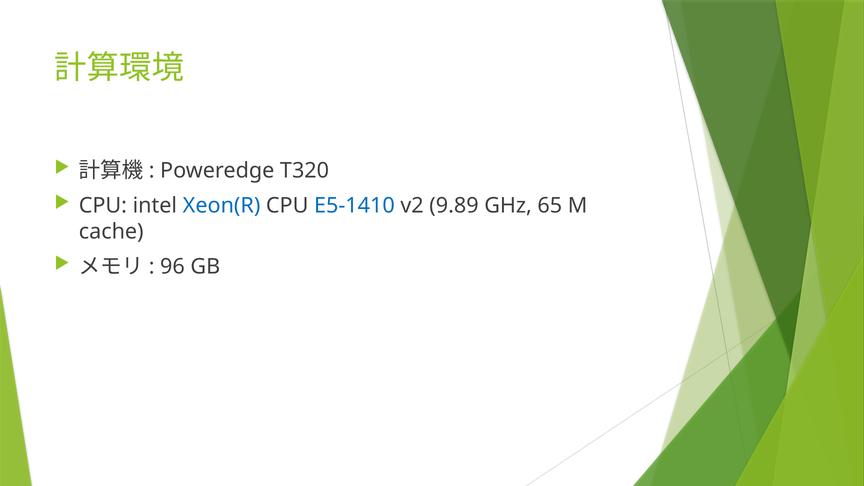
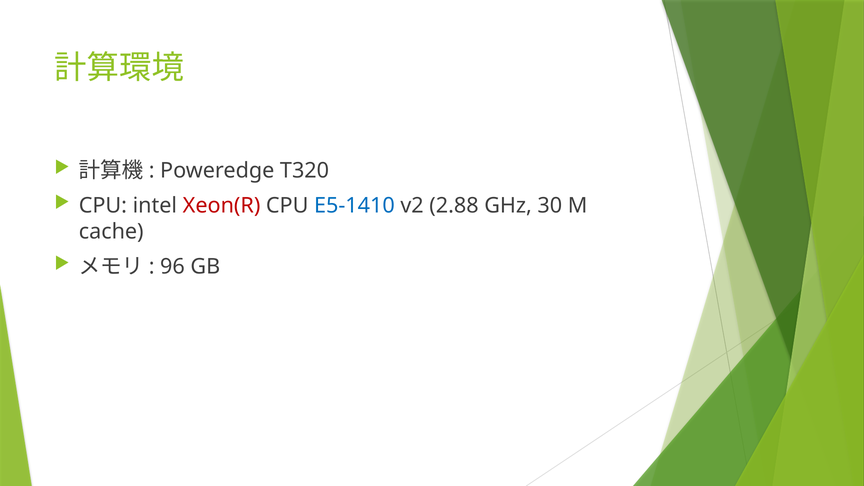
Xeon(R colour: blue -> red (222, 206)
9.89: 9.89 -> 2.88 (454, 206)
65: 65 -> 30 (550, 206)
